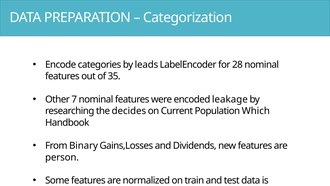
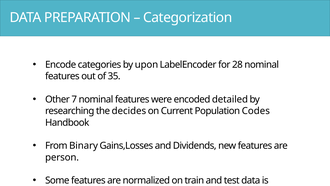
leads: leads -> upon (146, 65)
encoded leakage: leakage -> detailed (230, 99)
Which: Which -> Codes (256, 111)
